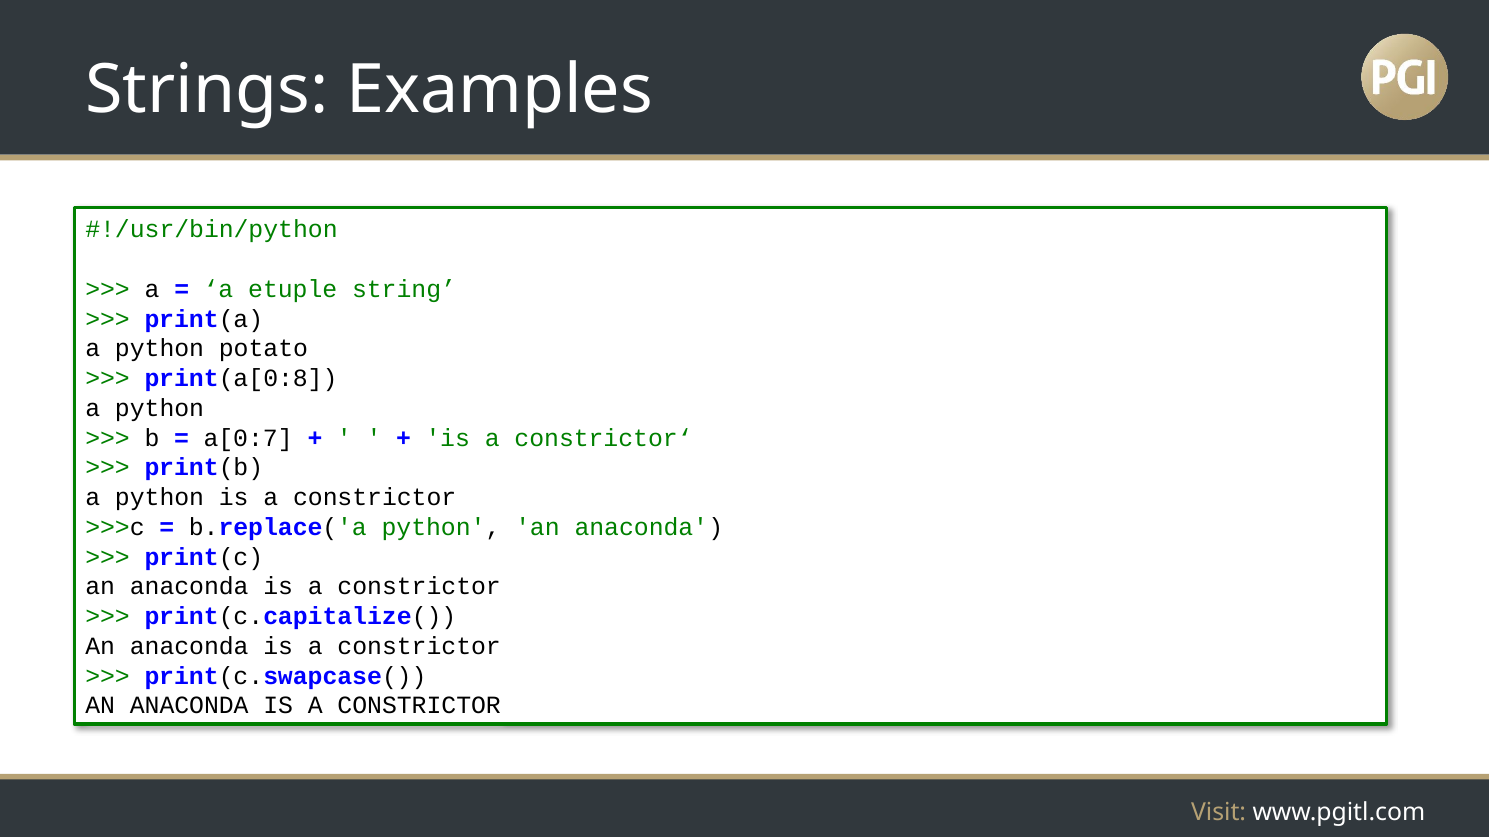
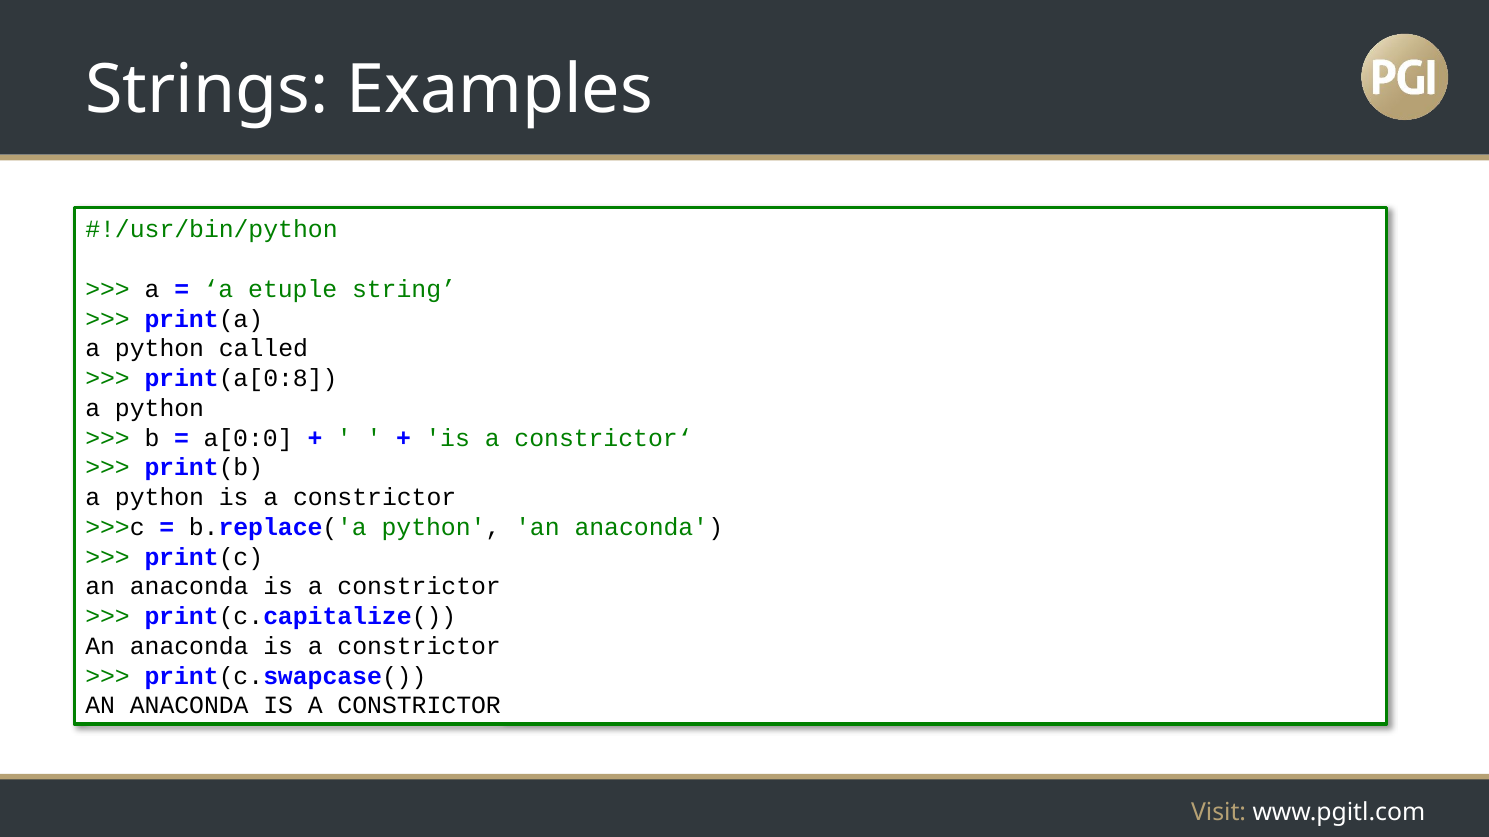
potato: potato -> called (263, 349)
a[0:7: a[0:7 -> a[0:0 (248, 438)
